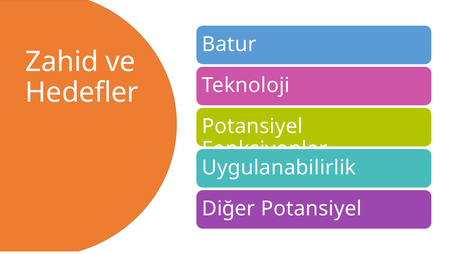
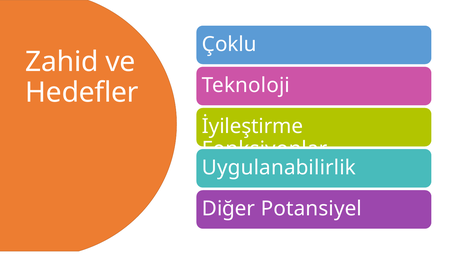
Batur: Batur -> Çoklu (229, 44)
Potansiyel: Potansiyel -> İyileştirme (253, 126)
